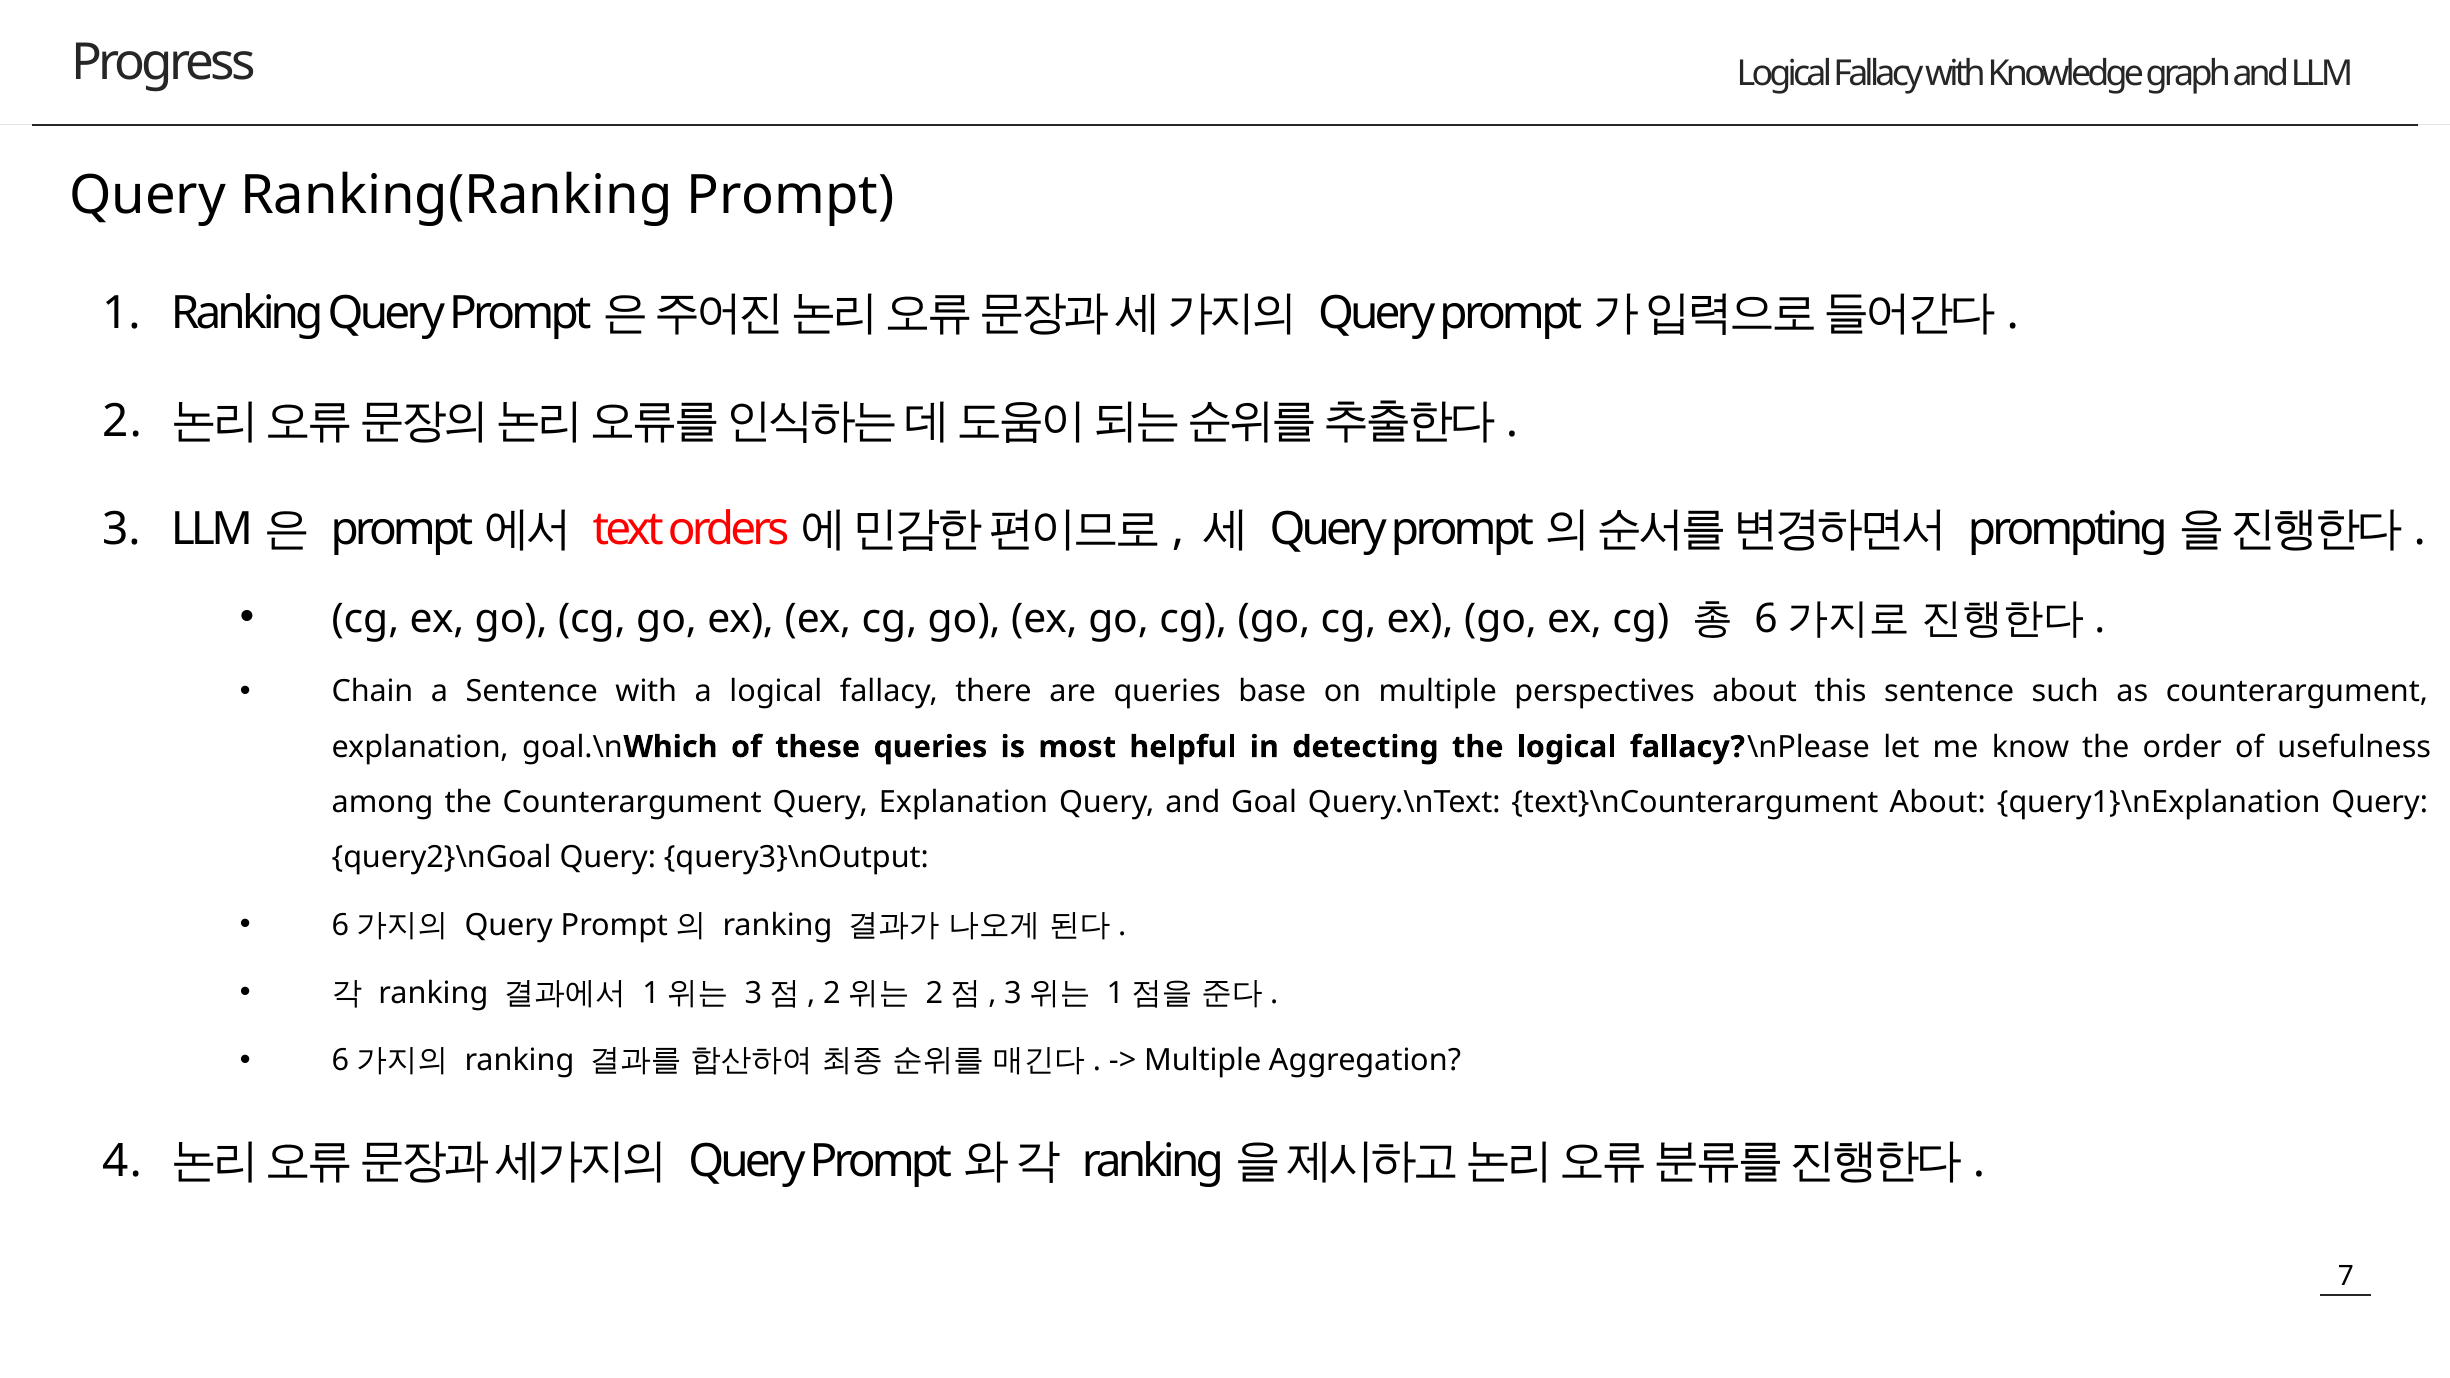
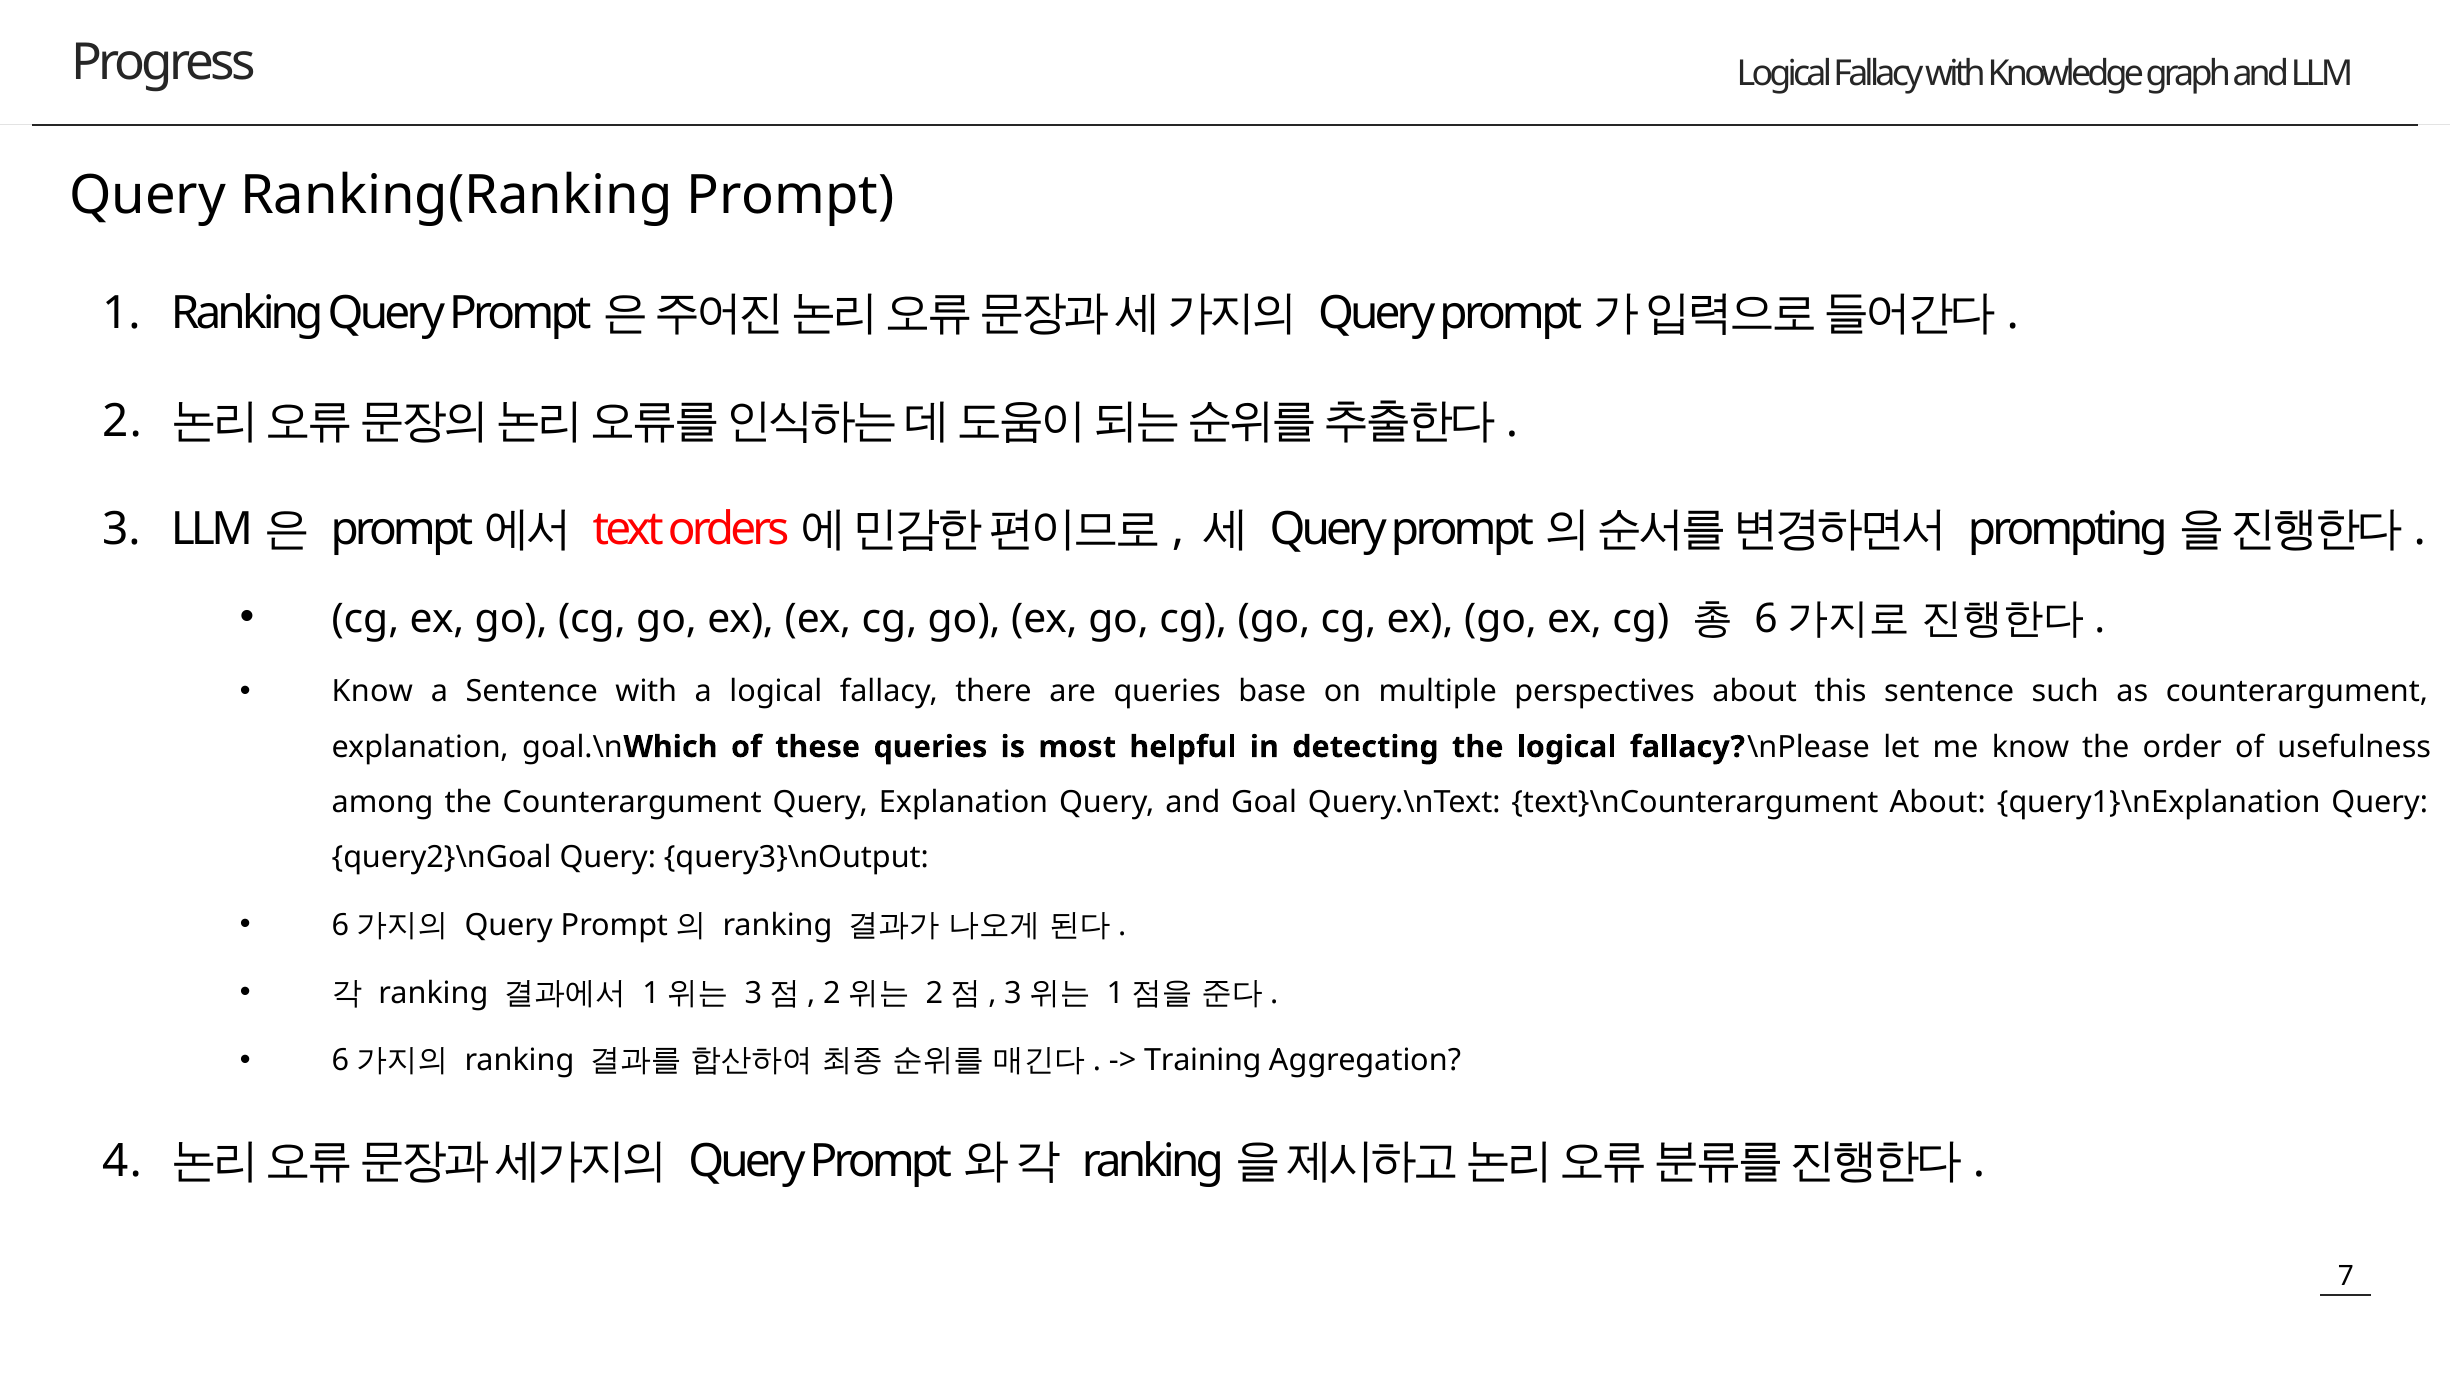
Chain: Chain -> Know (372, 692)
Multiple: Multiple -> Training (1203, 1061)
